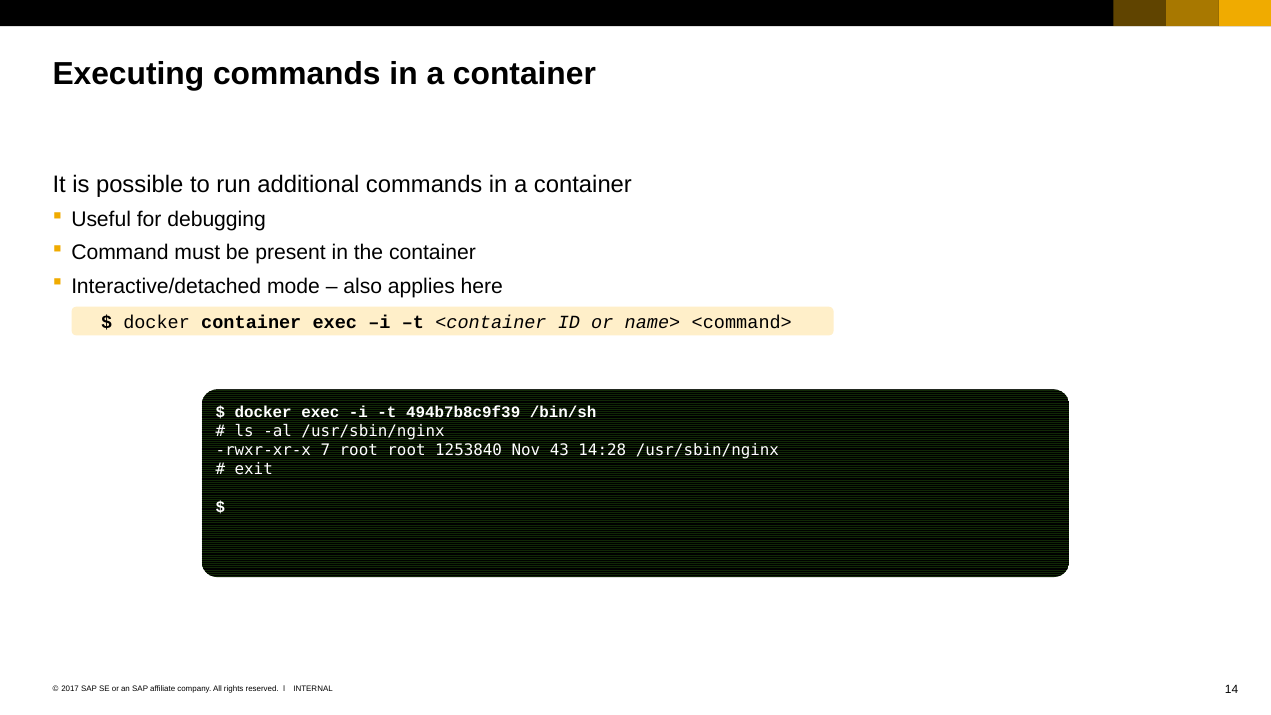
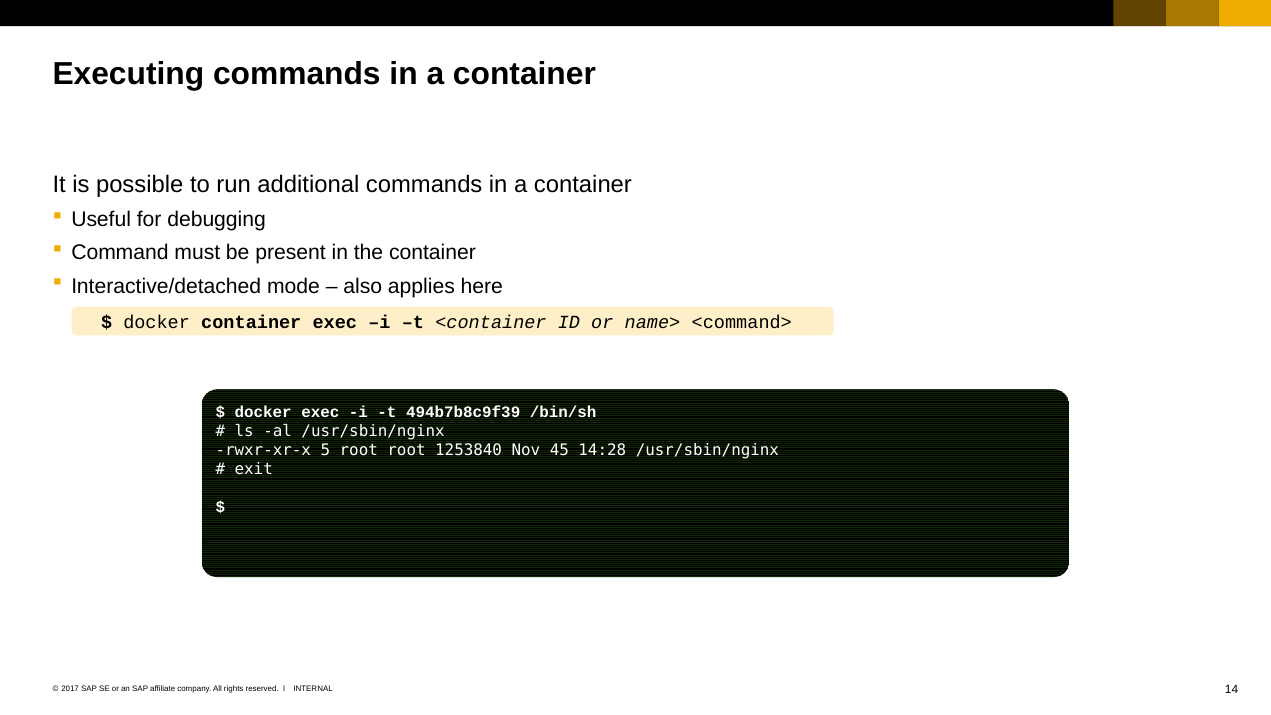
7: 7 -> 5 (325, 450)
43: 43 -> 45 (559, 450)
